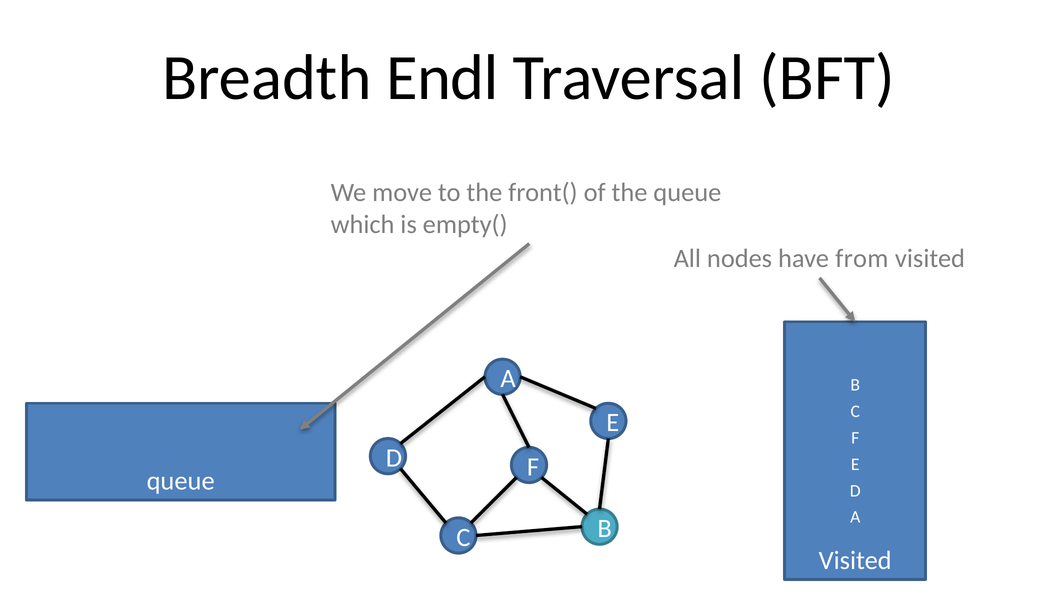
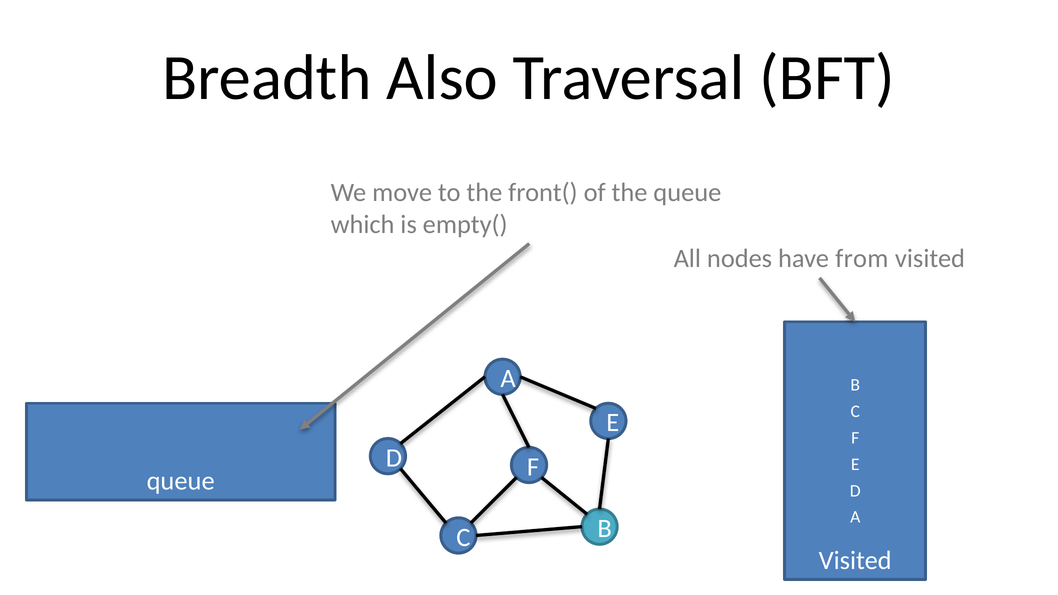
Endl: Endl -> Also (442, 78)
